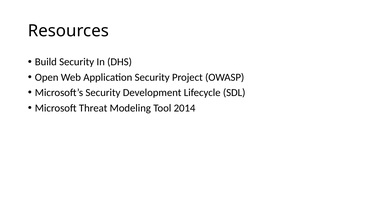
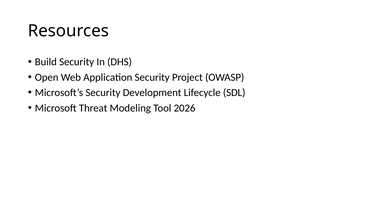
2014: 2014 -> 2026 (185, 108)
